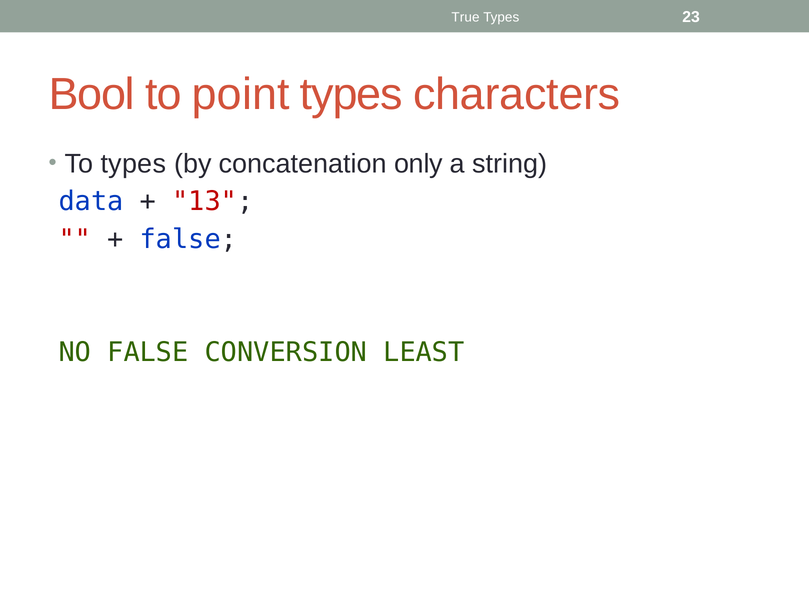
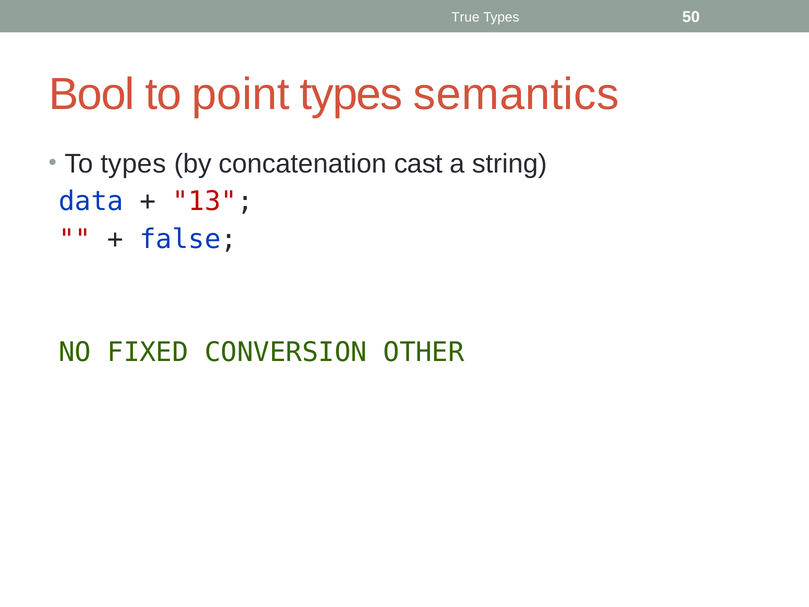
23: 23 -> 50 (691, 17)
characters: characters -> semantics (516, 94)
only: only -> cast (418, 164)
NO FALSE: FALSE -> FIXED (148, 352)
LEAST: LEAST -> OTHER (424, 352)
